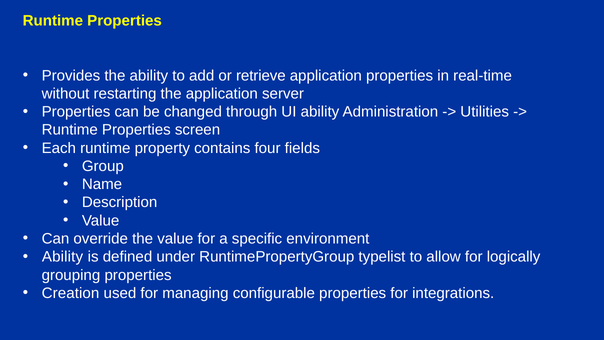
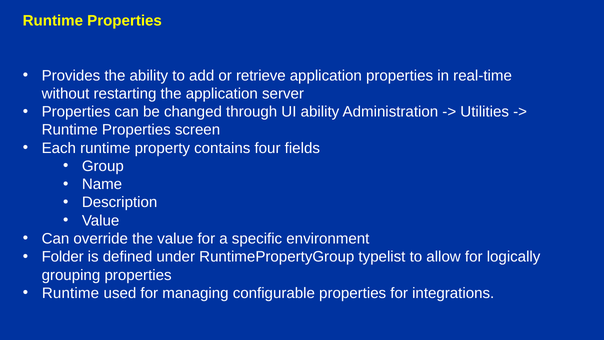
Ability: Ability -> Folder (63, 257)
Creation: Creation -> Runtime (70, 293)
